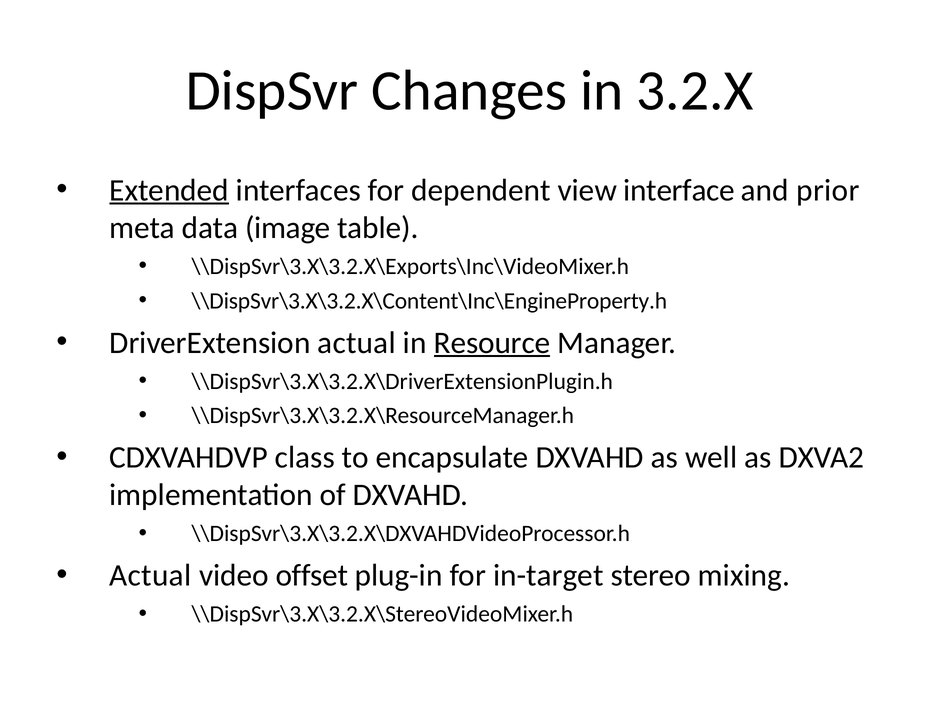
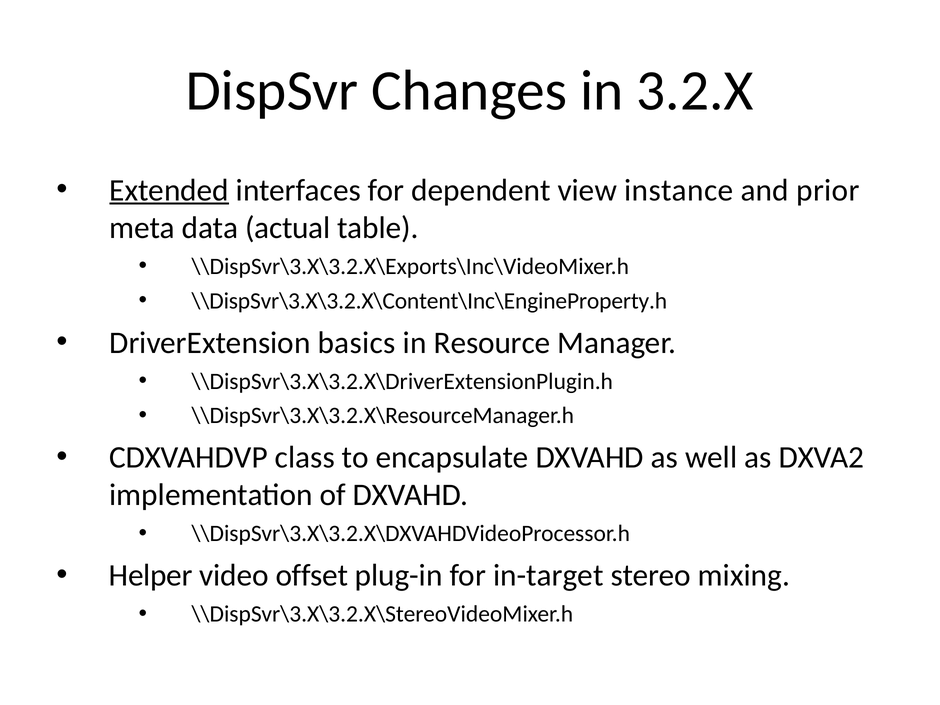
interface: interface -> instance (679, 190)
image: image -> actual (288, 228)
DriverExtension actual: actual -> basics (357, 343)
Resource underline: present -> none (492, 343)
Actual: Actual -> Helper (151, 576)
